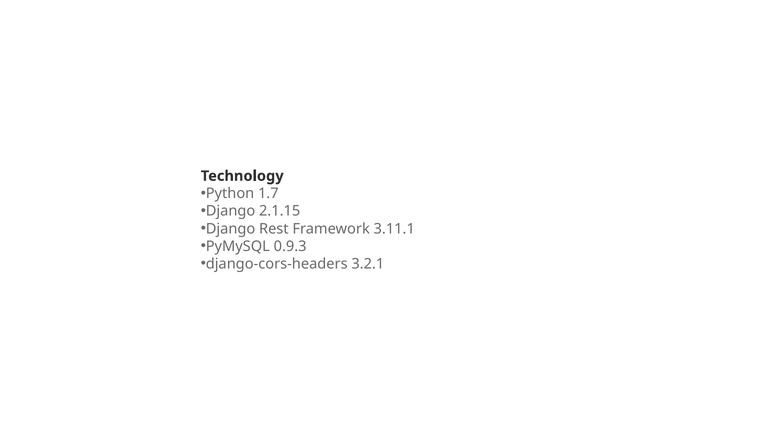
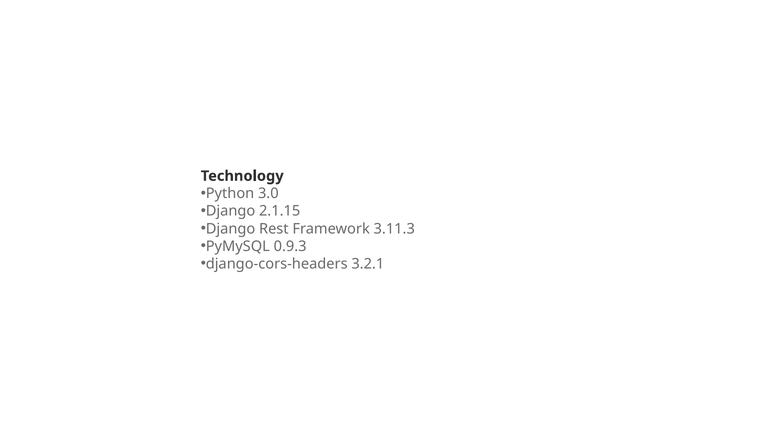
1.7: 1.7 -> 3.0 (268, 193)
3.11.1: 3.11.1 -> 3.11.3 (394, 229)
